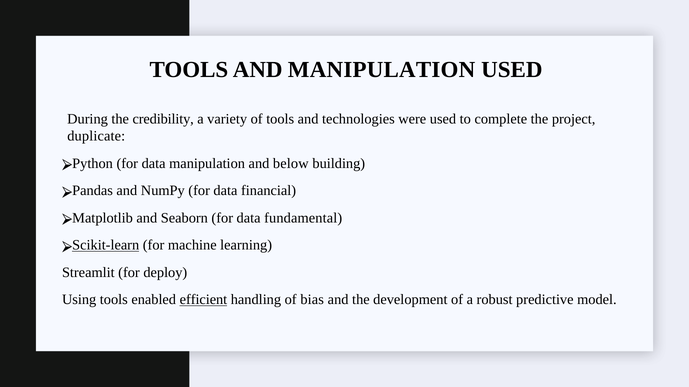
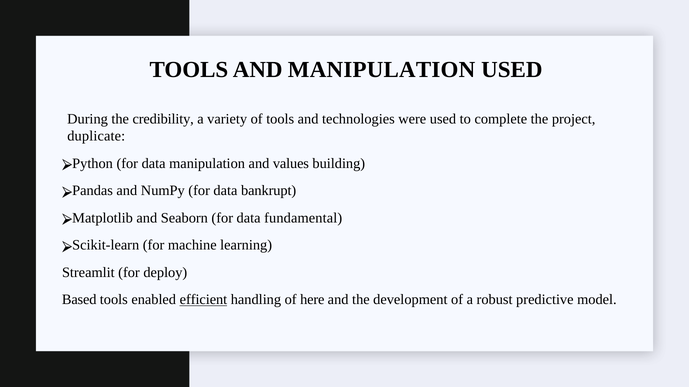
below: below -> values (291, 164)
financial: financial -> bankrupt (269, 191)
Scikit-learn underline: present -> none (106, 245)
Using: Using -> Based (79, 300)
bias: bias -> here (312, 300)
